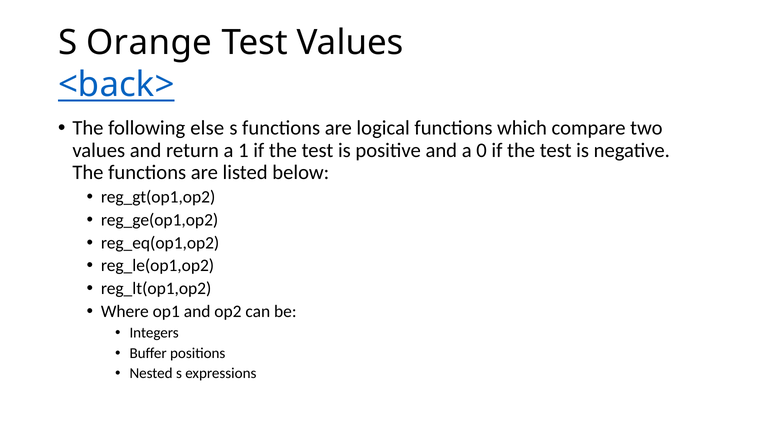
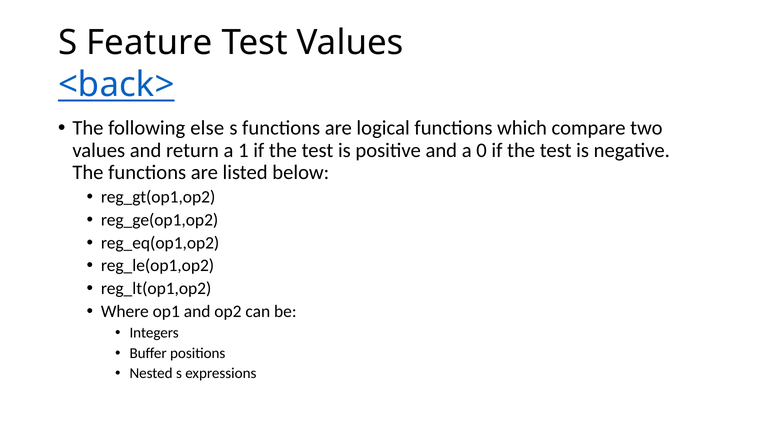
Orange: Orange -> Feature (149, 43)
